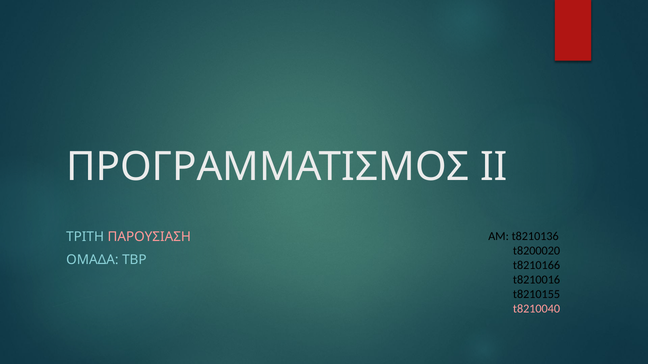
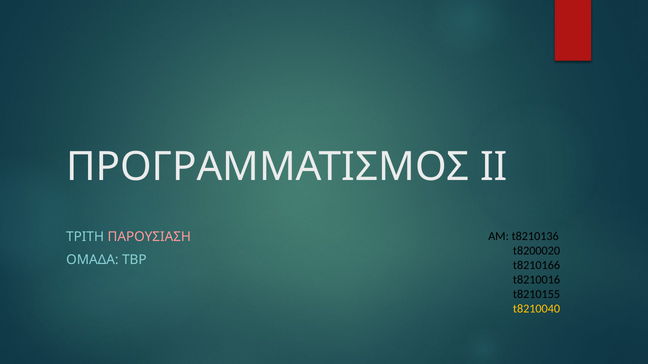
t8210040 colour: pink -> yellow (537, 309)
